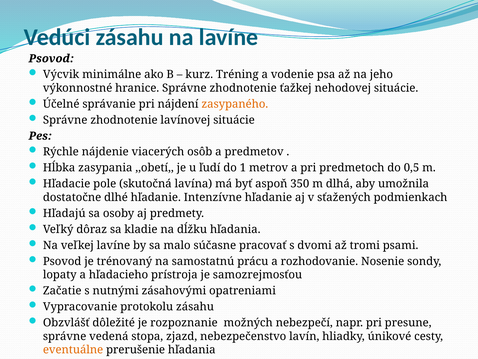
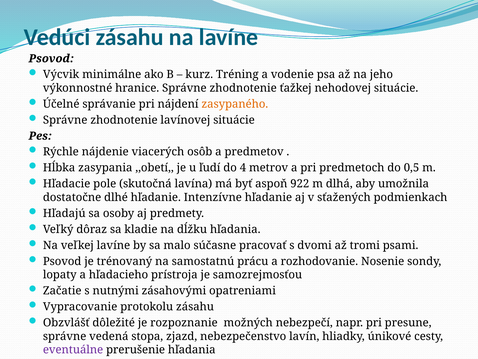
1: 1 -> 4 (243, 168)
350: 350 -> 922 (300, 184)
eventuálne colour: orange -> purple (73, 349)
